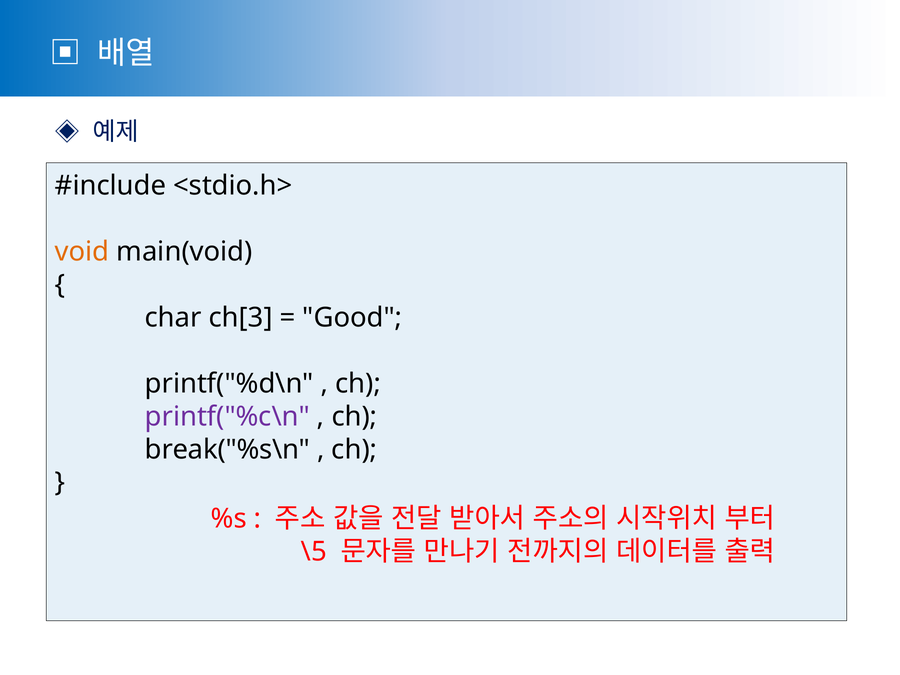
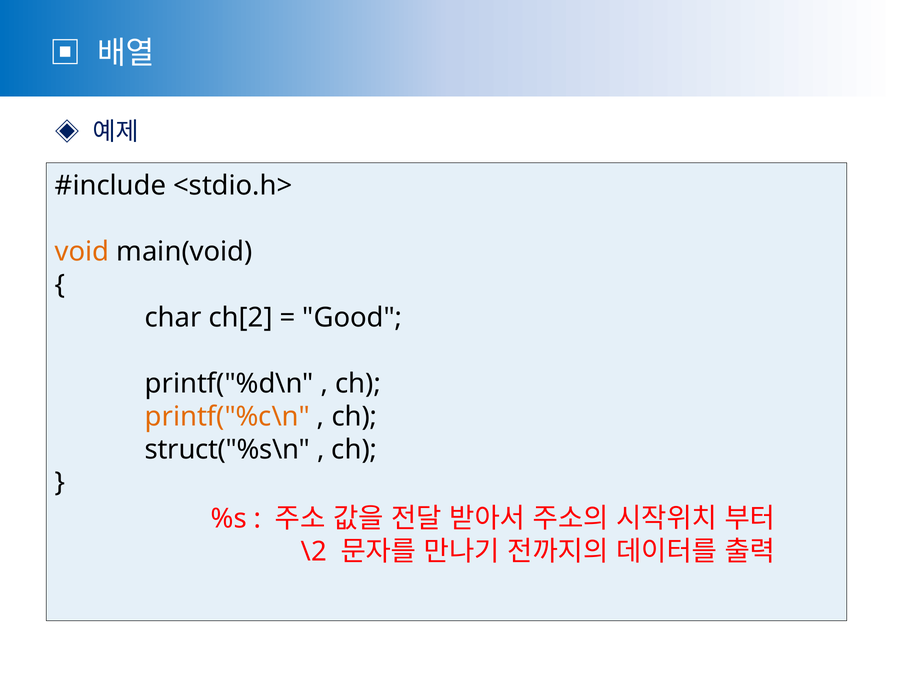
ch[3: ch[3 -> ch[2 (241, 317)
printf("%c\n colour: purple -> orange (227, 416)
break("%s\n: break("%s\n -> struct("%s\n (228, 449)
\5: \5 -> \2 (314, 551)
